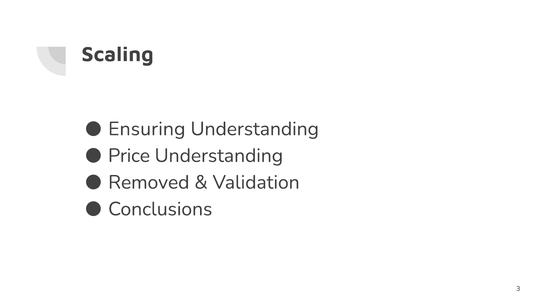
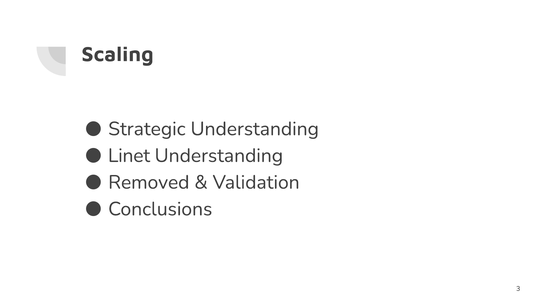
Ensuring: Ensuring -> Strategic (147, 129)
Price: Price -> Linet (129, 155)
